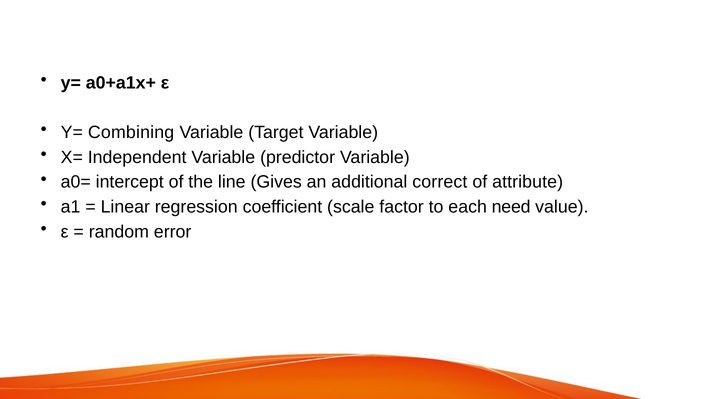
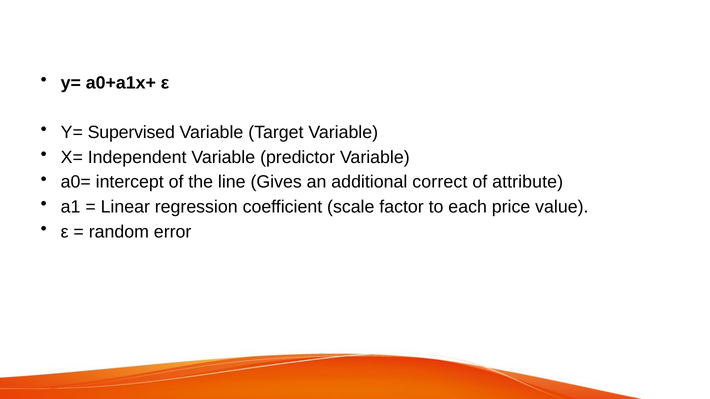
Combining: Combining -> Supervised (131, 133)
need: need -> price (511, 207)
